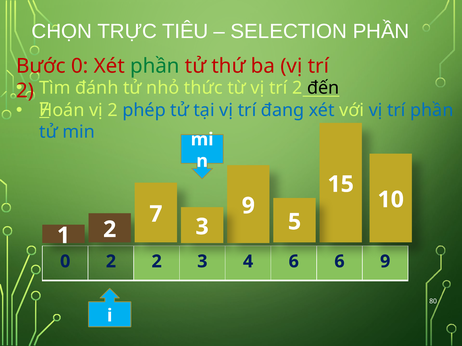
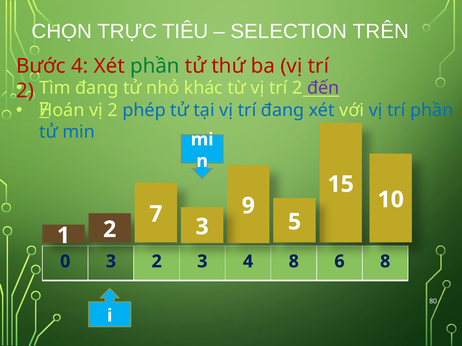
SELECTION PHẦN: PHẦN -> TRÊN (381, 31)
Bước 0: 0 -> 4 (80, 66)
Tìm đánh: đánh -> đang (97, 88)
thức: thức -> khác (203, 88)
đến colour: black -> purple (323, 88)
2: 2 -> 3 (111, 262)
6: 6 -> 8 (294, 262)
6 9: 9 -> 8 (385, 262)
